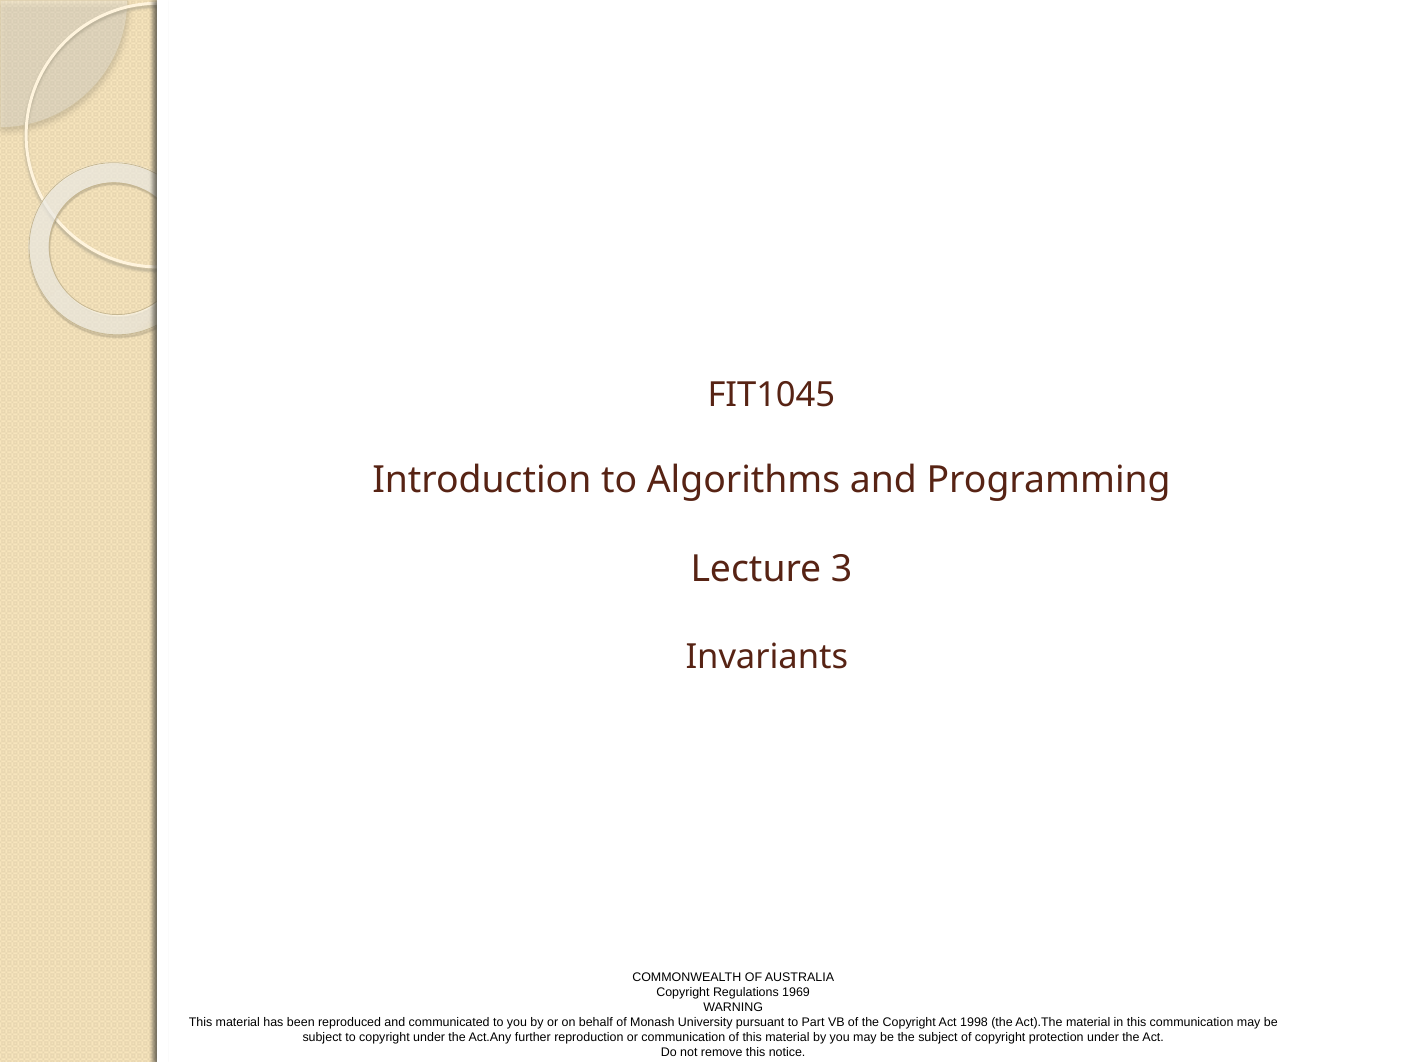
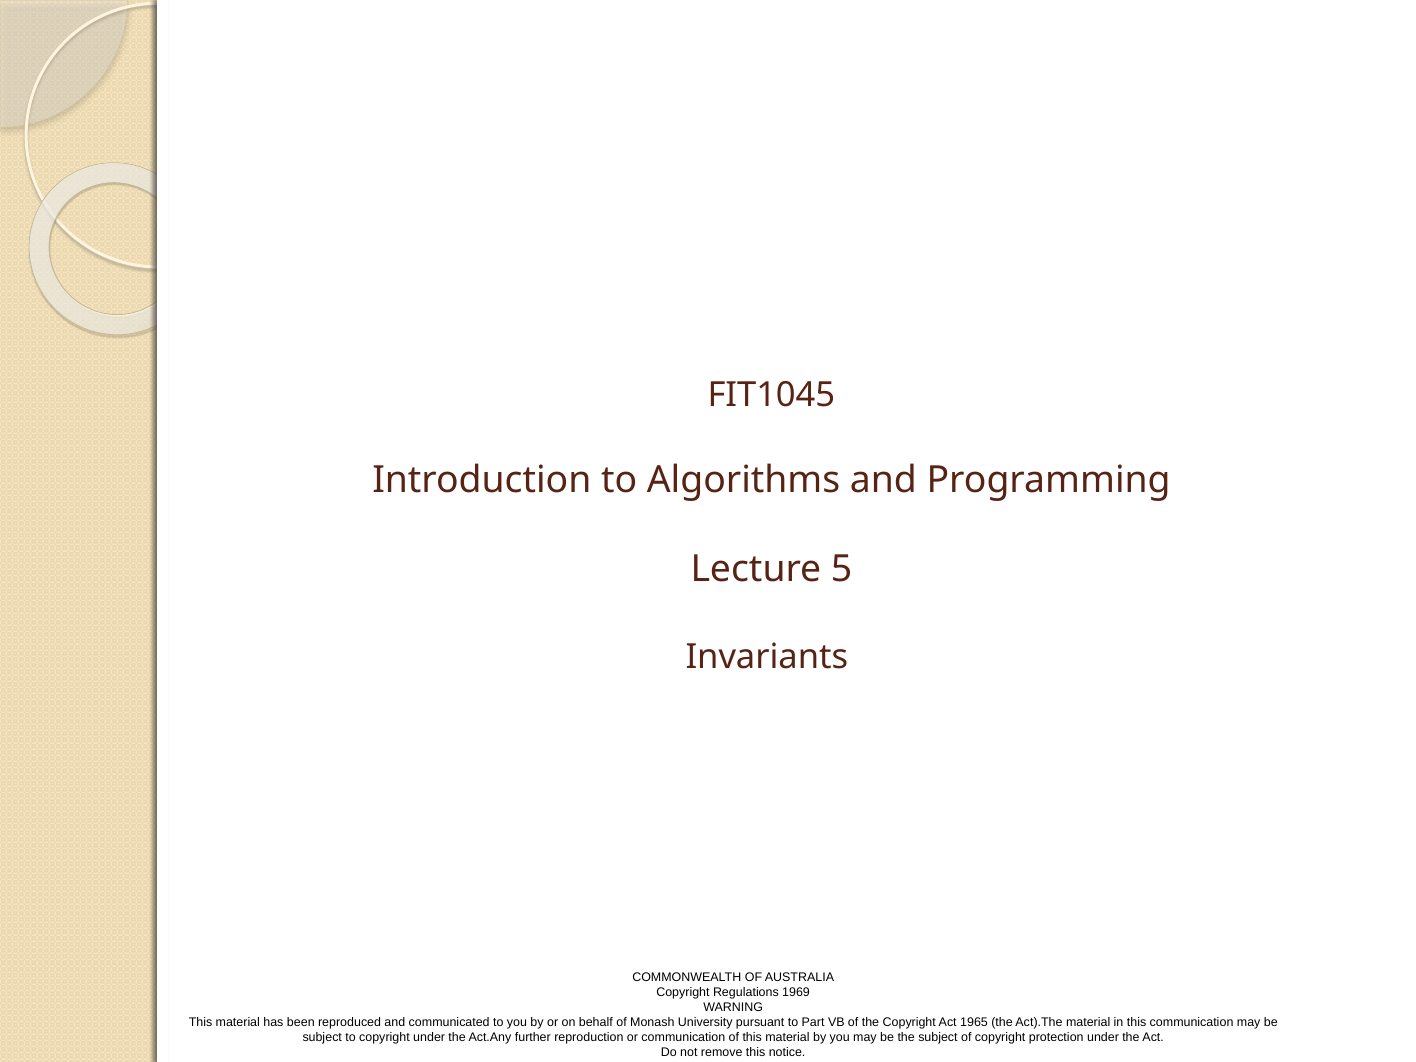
3: 3 -> 5 (842, 569)
1998: 1998 -> 1965 (974, 1023)
